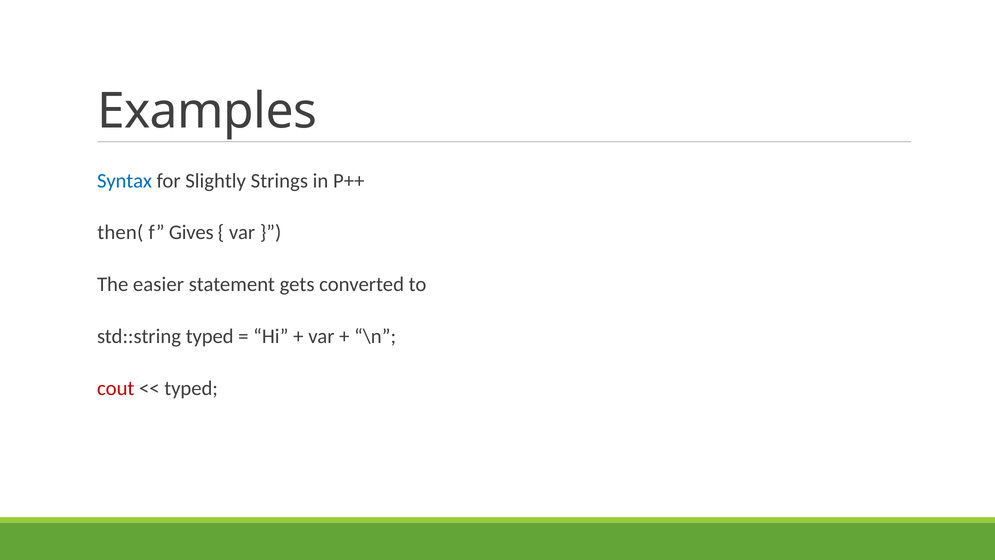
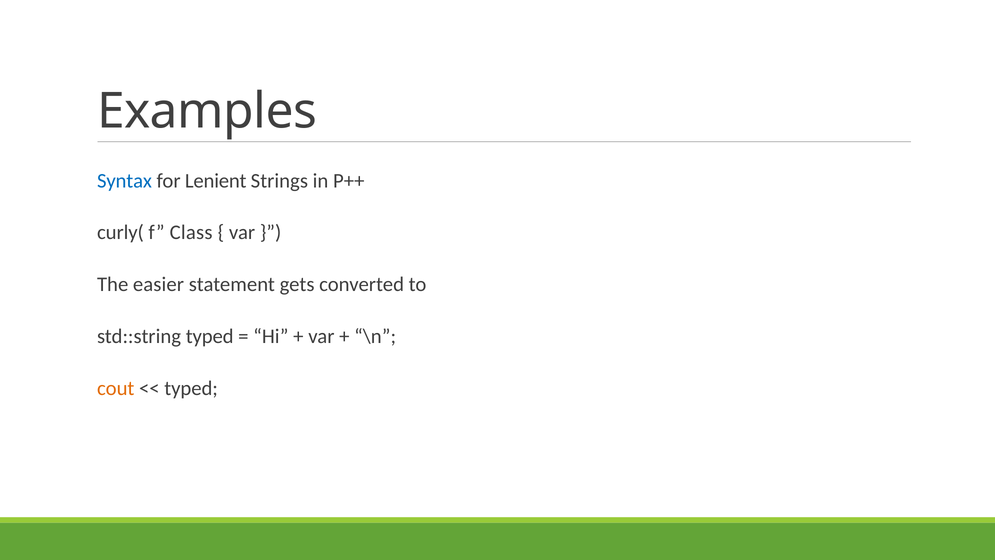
Slightly: Slightly -> Lenient (216, 181)
then(: then( -> curly( (120, 233)
Gives: Gives -> Class (191, 233)
cout colour: red -> orange (116, 388)
